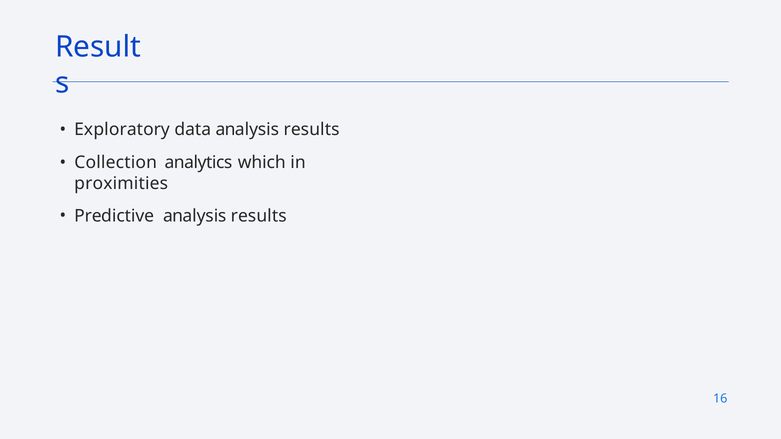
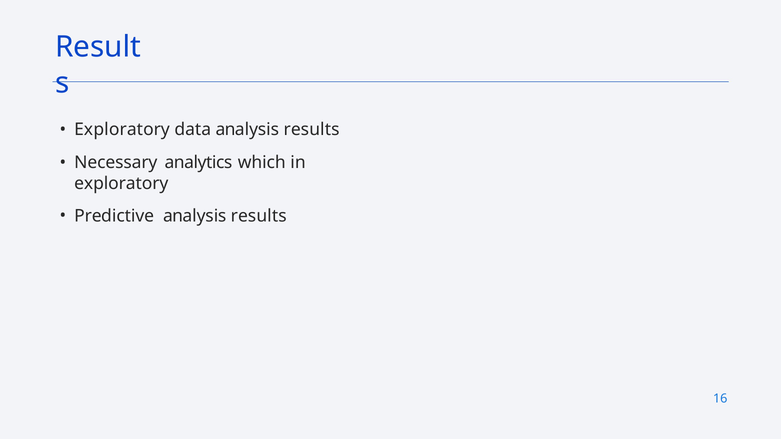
Collection: Collection -> Necessary (116, 163)
proximities: proximities -> exploratory (121, 184)
